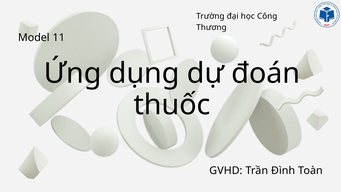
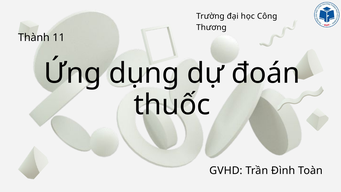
Model: Model -> Thành (34, 38)
